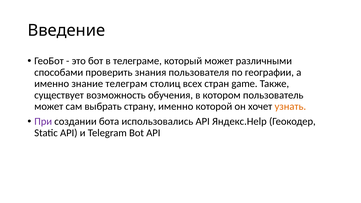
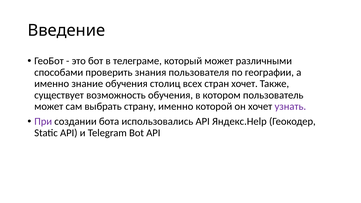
знание телеграм: телеграм -> обучения (127, 84)
стран game: game -> хочет (244, 84)
узнать colour: orange -> purple (290, 106)
